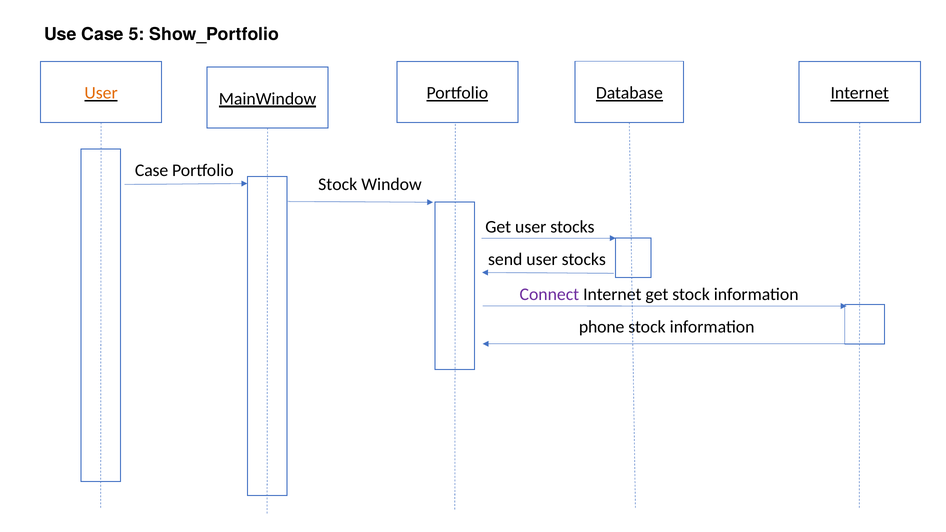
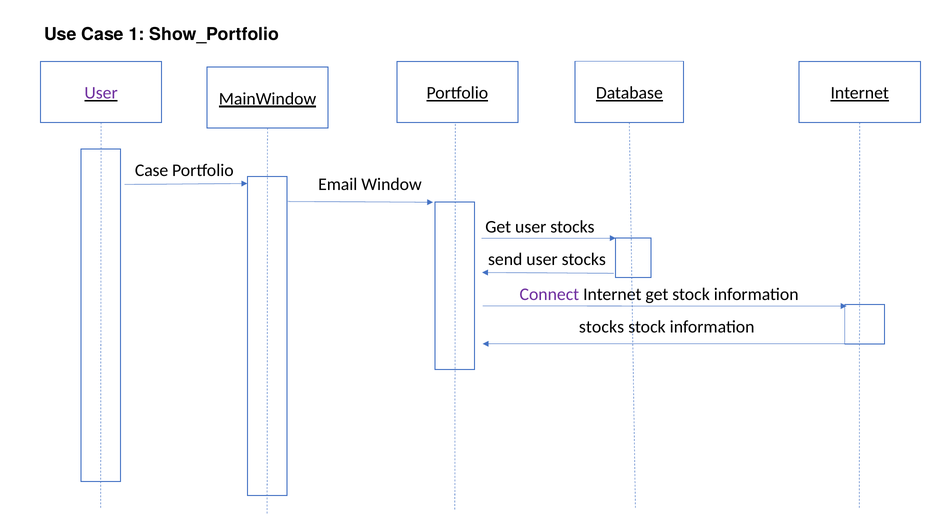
5: 5 -> 1 (137, 35)
User colour: orange -> purple (101, 93)
Stock: Stock -> Email (338, 185)
phone: phone -> stocks (602, 327)
